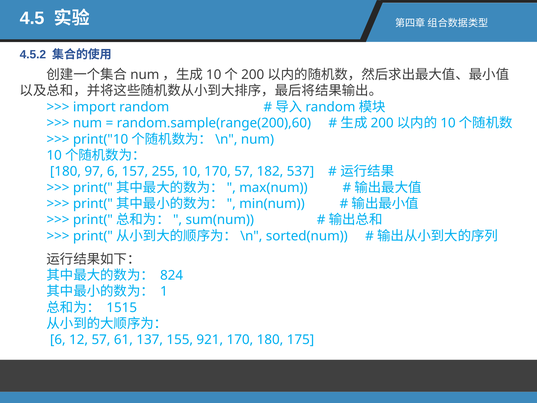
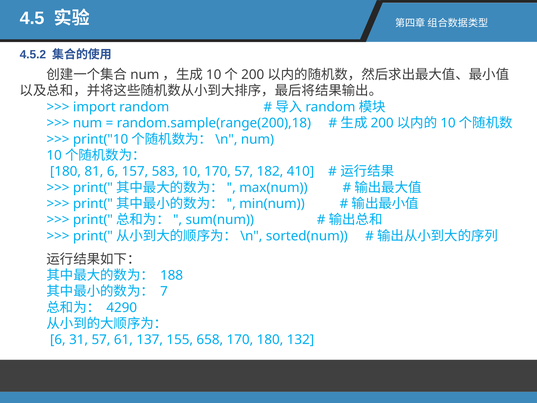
random.sample(range(200),60: random.sample(range(200),60 -> random.sample(range(200),18 (214, 123)
97: 97 -> 81 (94, 171)
255: 255 -> 583 (165, 171)
537: 537 -> 410 (300, 171)
824: 824 -> 188 (172, 275)
1: 1 -> 7 (164, 291)
1515: 1515 -> 4290 (122, 307)
12: 12 -> 31 (79, 340)
921: 921 -> 658 (210, 340)
175: 175 -> 132 (301, 340)
